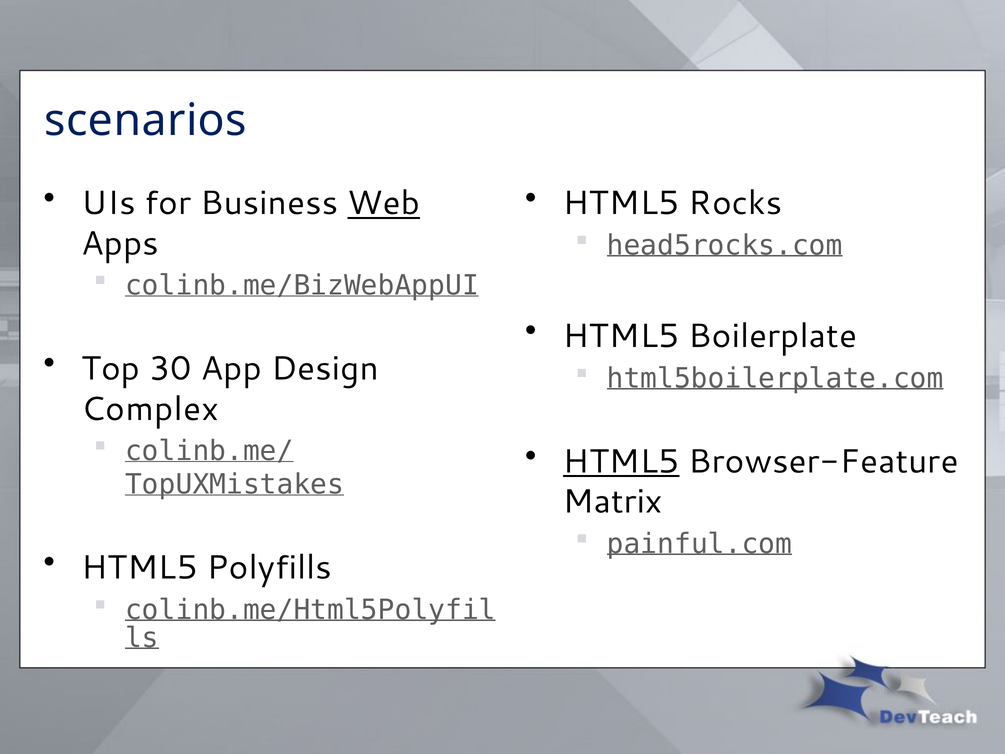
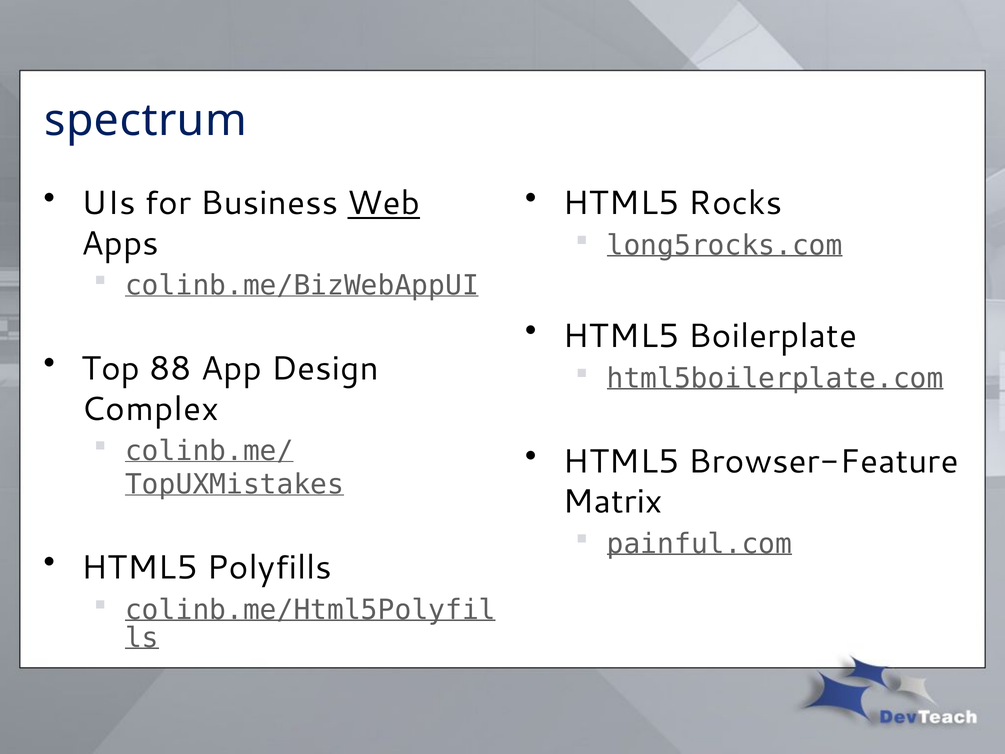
scenarios: scenarios -> spectrum (146, 120)
head5rocks.com: head5rocks.com -> long5rocks.com (725, 245)
30: 30 -> 88 (170, 369)
HTML5 underline: present -> none (621, 461)
